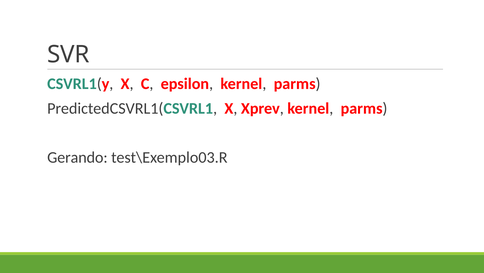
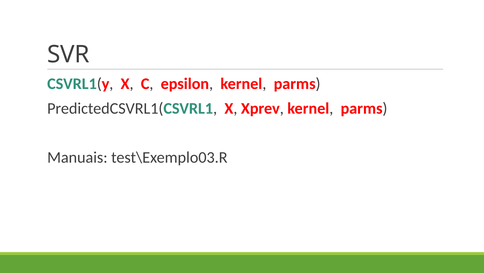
Gerando: Gerando -> Manuais (77, 157)
